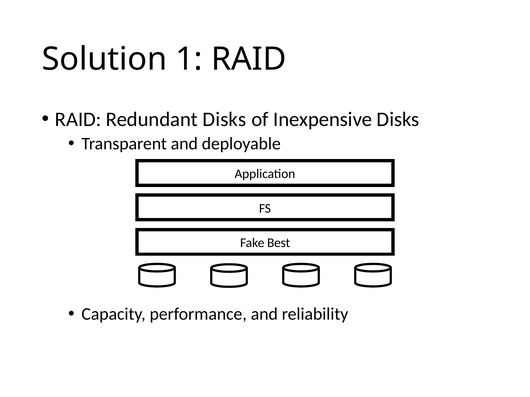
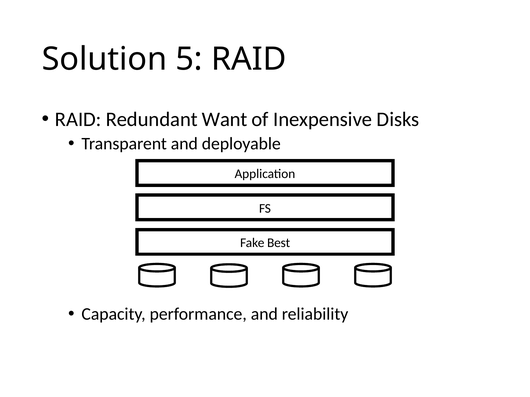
1: 1 -> 5 (189, 59)
Redundant Disks: Disks -> Want (225, 119)
